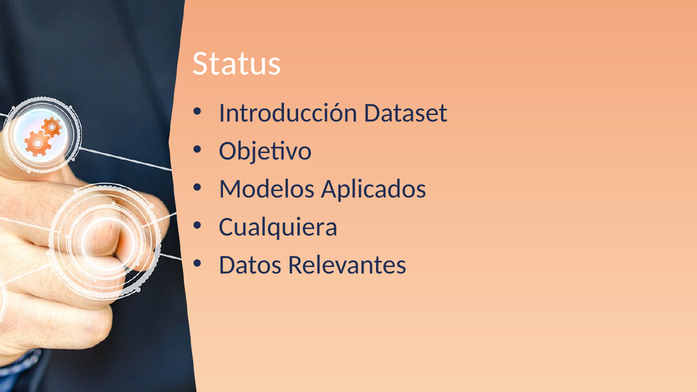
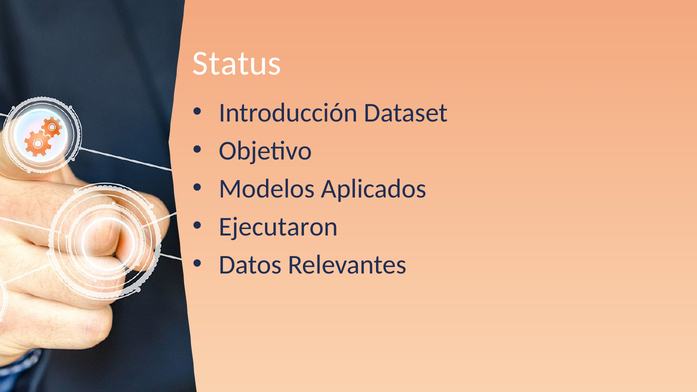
Cualquiera: Cualquiera -> Ejecutaron (278, 227)
